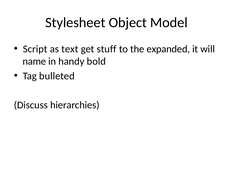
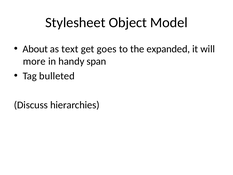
Script: Script -> About (35, 49)
stuff: stuff -> goes (107, 49)
name: name -> more (34, 61)
bold: bold -> span (96, 61)
